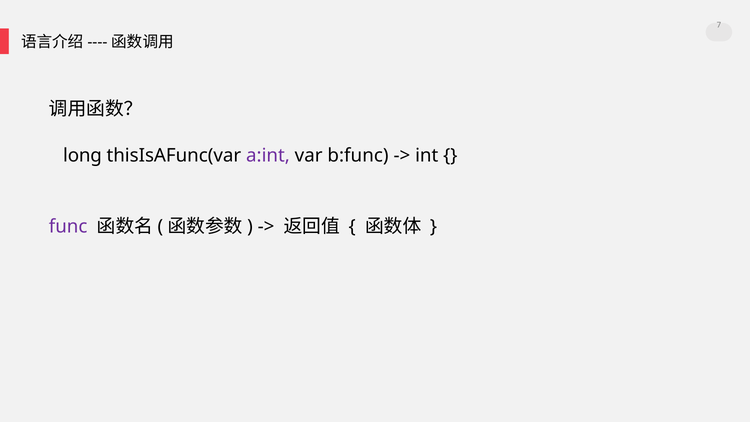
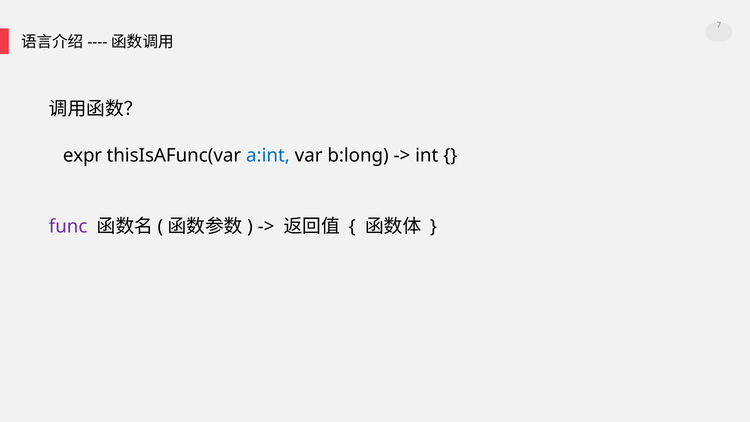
long: long -> expr (82, 156)
a:int colour: purple -> blue (268, 156)
b:func: b:func -> b:long (358, 156)
